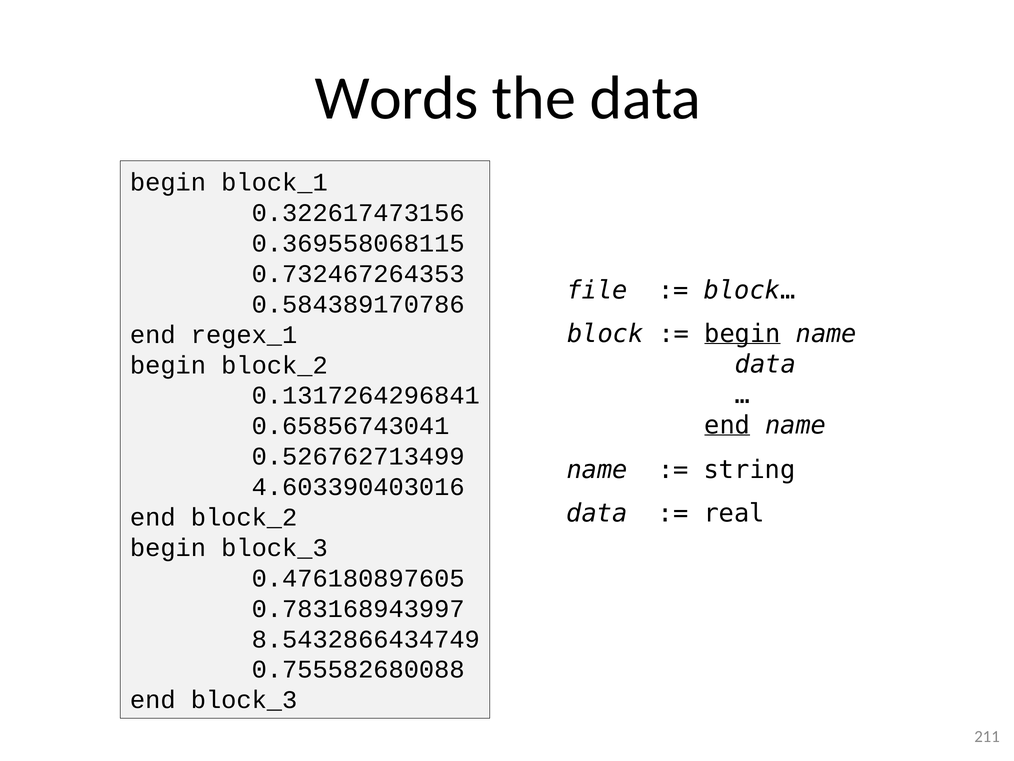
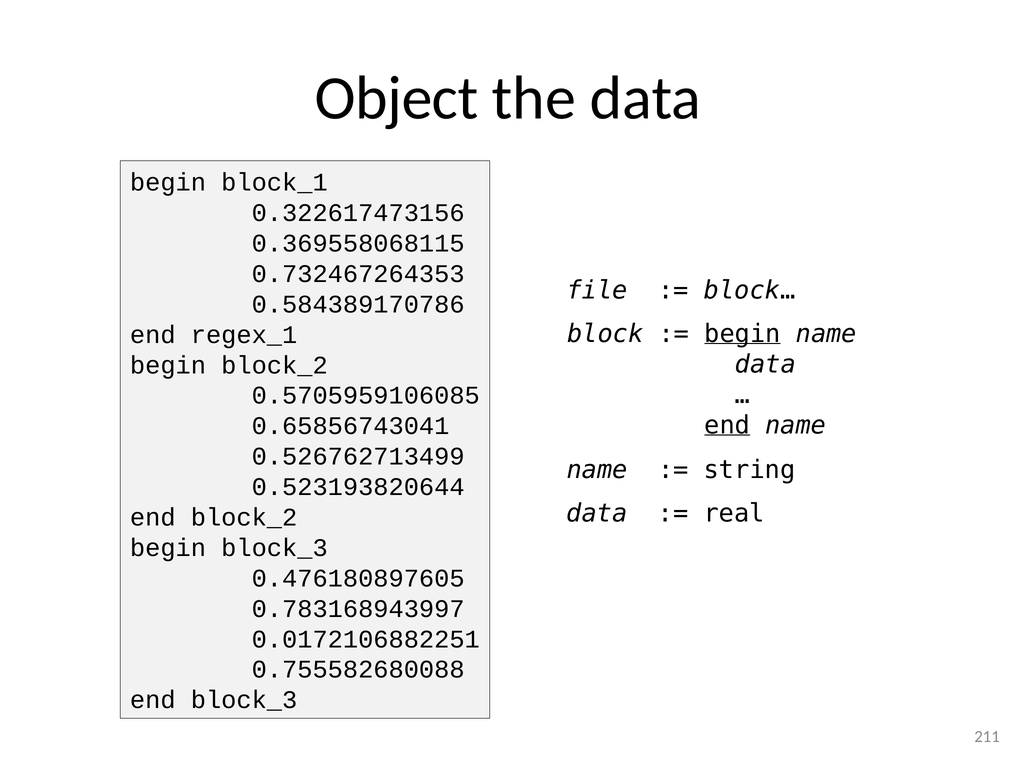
Words: Words -> Object (396, 98)
0.1317264296841: 0.1317264296841 -> 0.5705959106085 (366, 395)
4.603390403016: 4.603390403016 -> 0.523193820644 (358, 487)
8.5432866434749: 8.5432866434749 -> 0.0172106882251 (366, 639)
